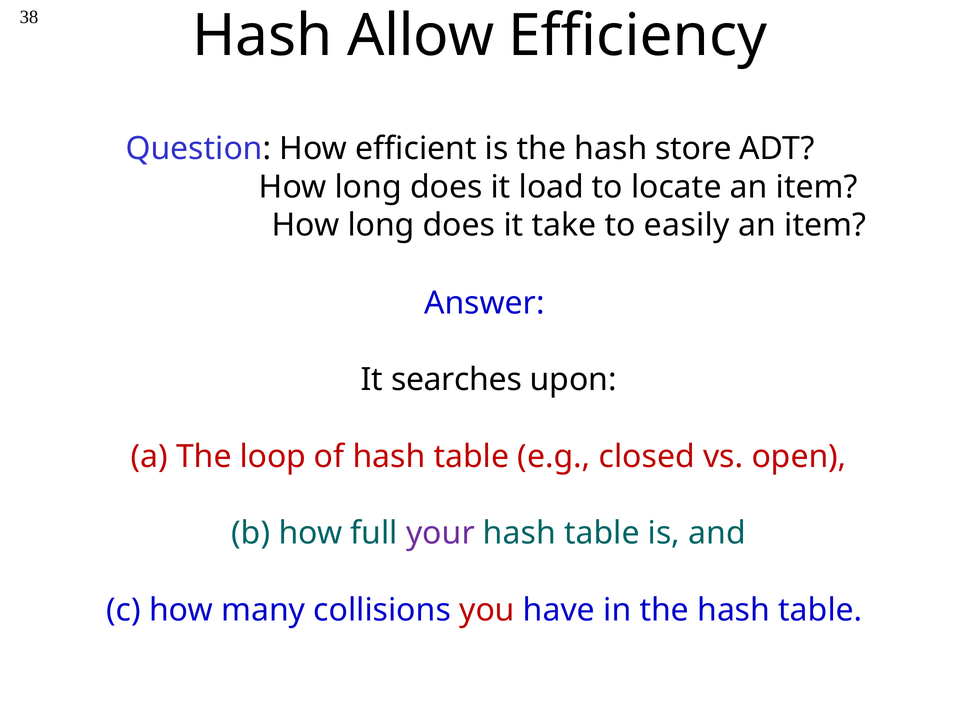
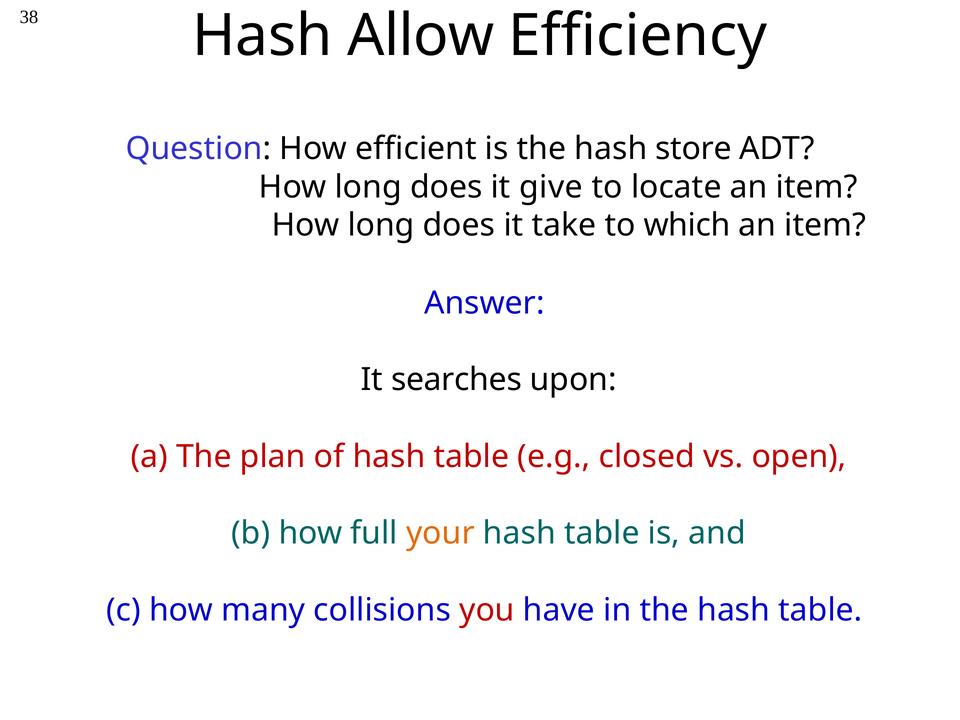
load: load -> give (551, 187)
easily: easily -> which (687, 225)
loop: loop -> plan (273, 457)
your colour: purple -> orange (440, 533)
